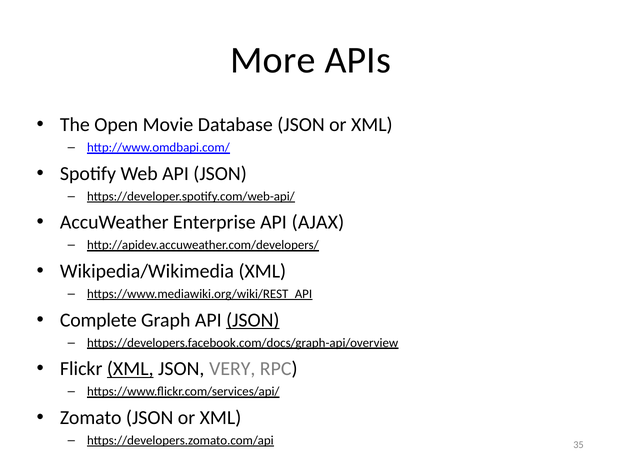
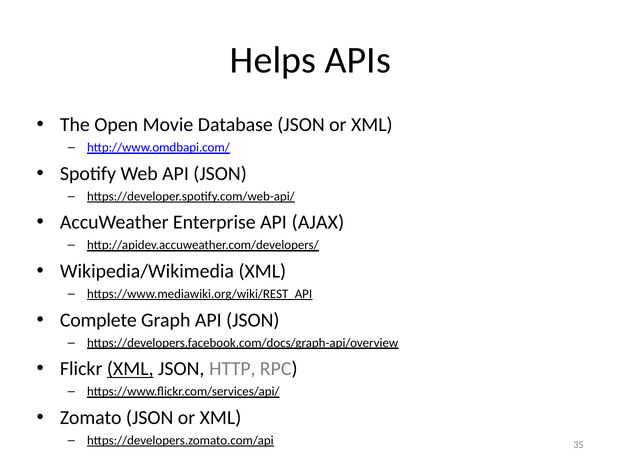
More: More -> Helps (273, 60)
JSON underline: present -> none (253, 320)
VERY: VERY -> HTTP (232, 369)
